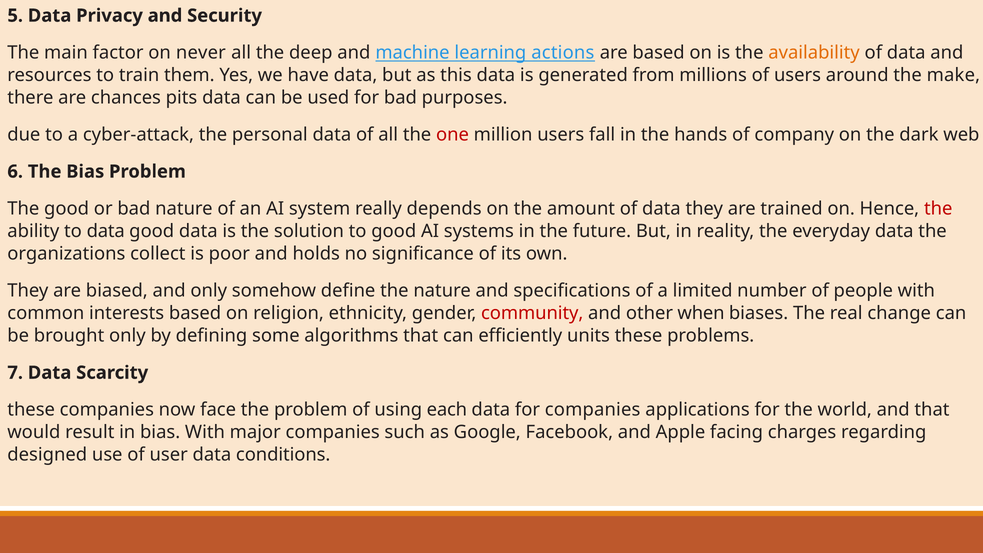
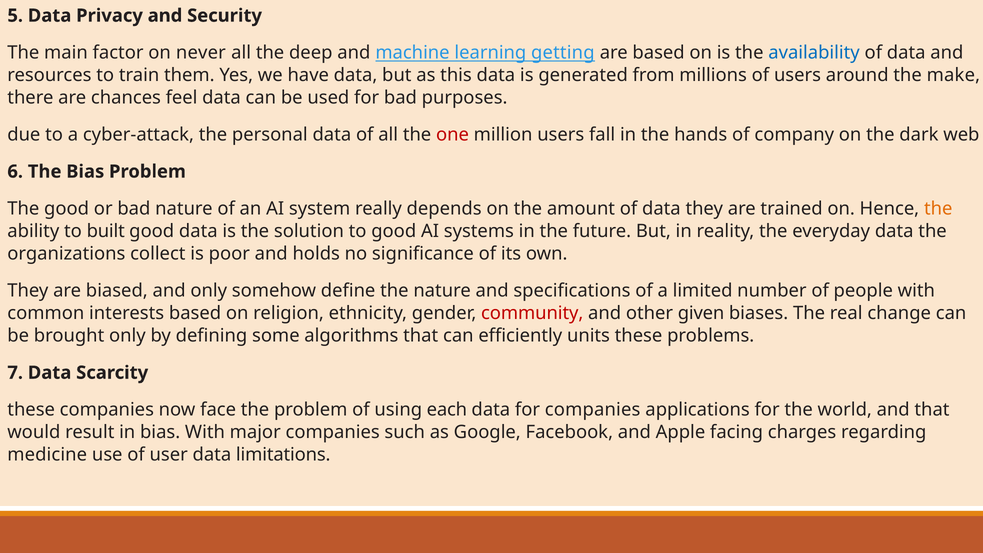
actions: actions -> getting (563, 53)
availability colour: orange -> blue (814, 53)
pits: pits -> feel (182, 98)
the colour: red -> orange (938, 209)
to data: data -> built (106, 231)
when: when -> given (701, 313)
designed: designed -> medicine (47, 455)
conditions: conditions -> limitations (283, 455)
